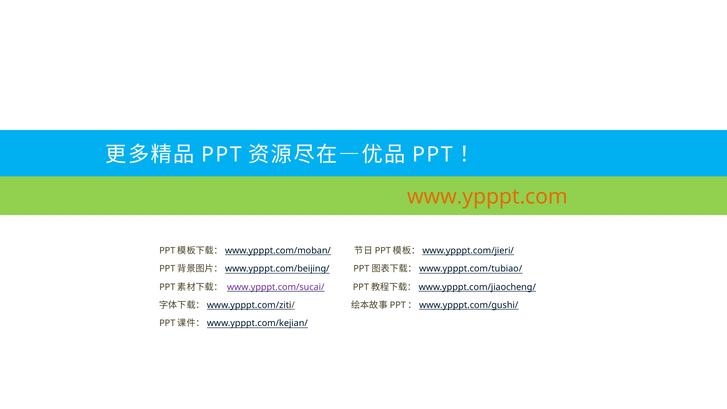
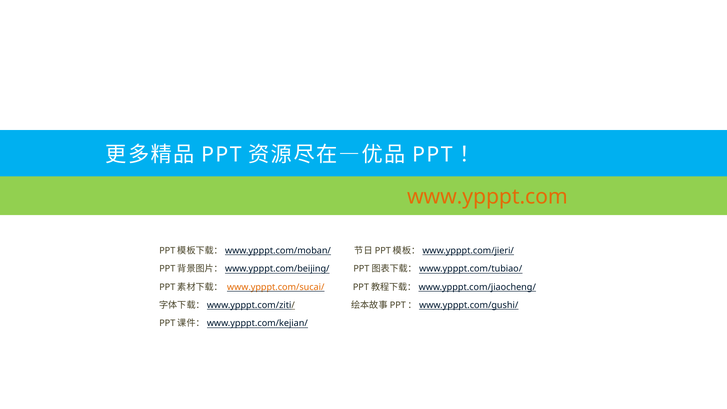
www.ypppt.com/sucai/ colour: purple -> orange (276, 287)
